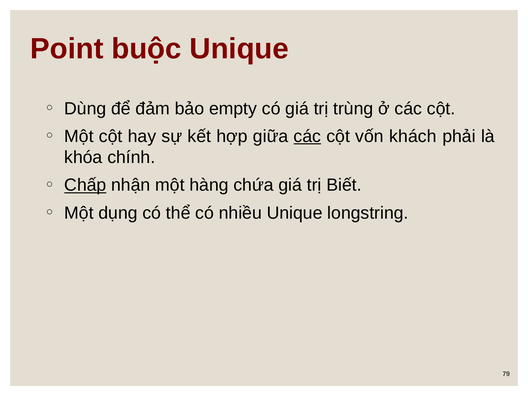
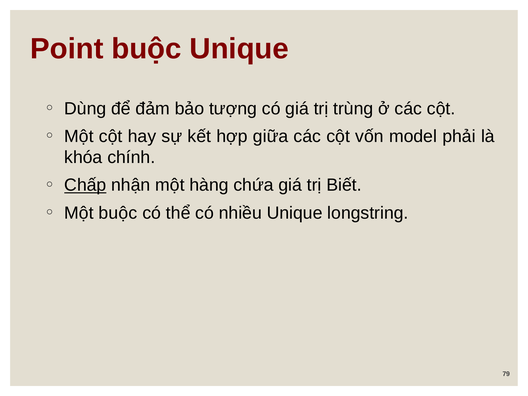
empty: empty -> tượng (233, 109)
các underline: present -> none (307, 136)
khách: khách -> model (413, 136)
Một dụng: dụng -> buộc (118, 213)
